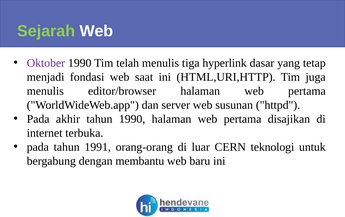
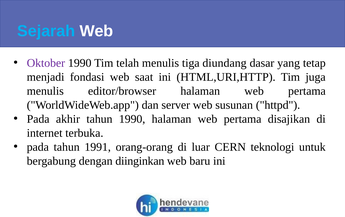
Sejarah colour: light green -> light blue (46, 31)
hyperlink: hyperlink -> diundang (225, 63)
membantu: membantu -> diinginkan (140, 161)
